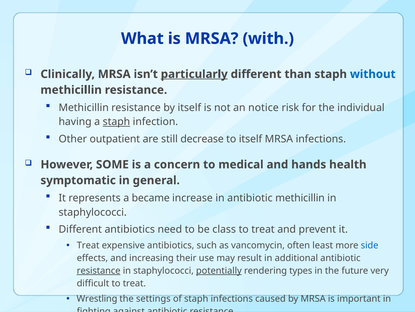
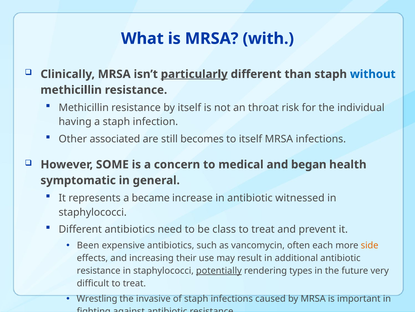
notice: notice -> throat (263, 107)
staph underline: present -> none (116, 122)
outpatient: outpatient -> associated (115, 139)
decrease: decrease -> becomes (202, 139)
hands: hands -> began (309, 164)
antibiotic methicillin: methicillin -> witnessed (300, 198)
Treat: Treat -> Been (88, 245)
least: least -> each (323, 245)
side colour: blue -> orange (370, 245)
resistance underline: present -> none (99, 270)
settings: settings -> invasive (153, 298)
